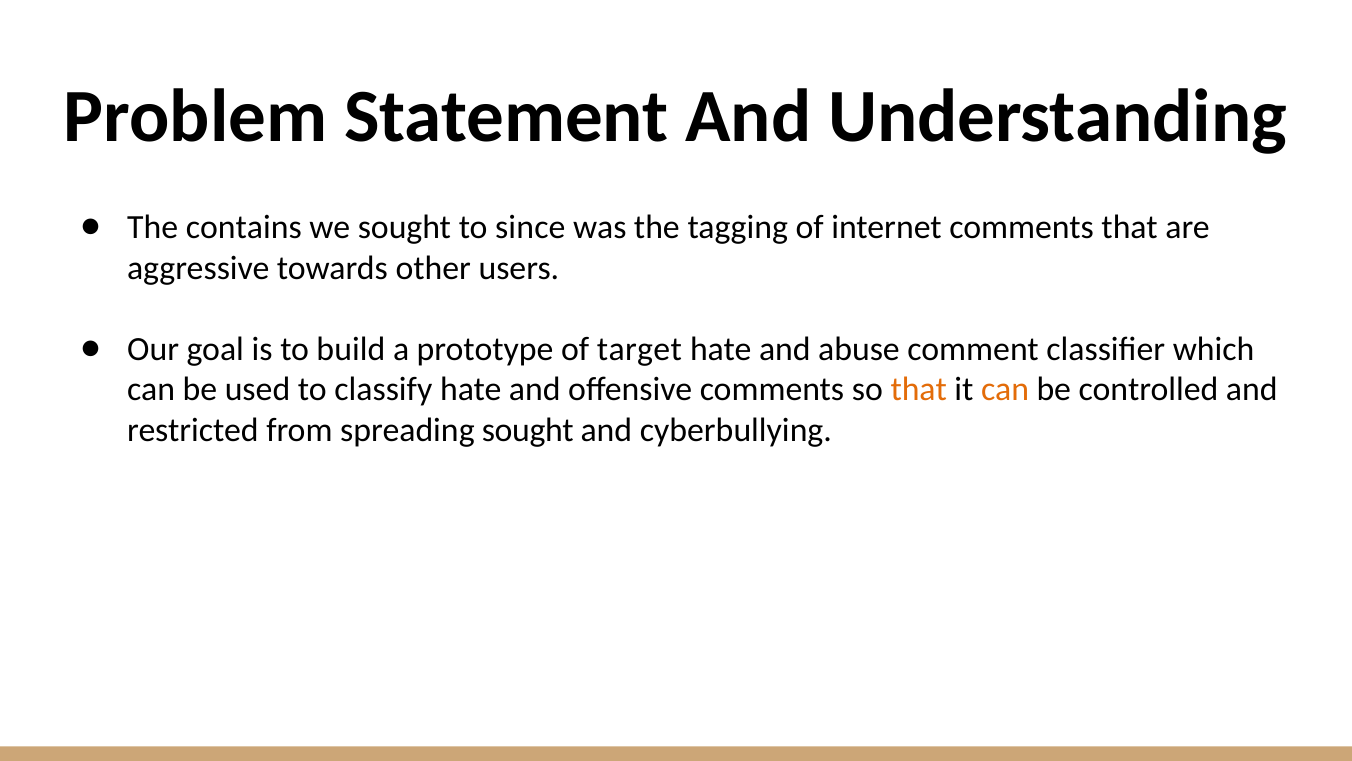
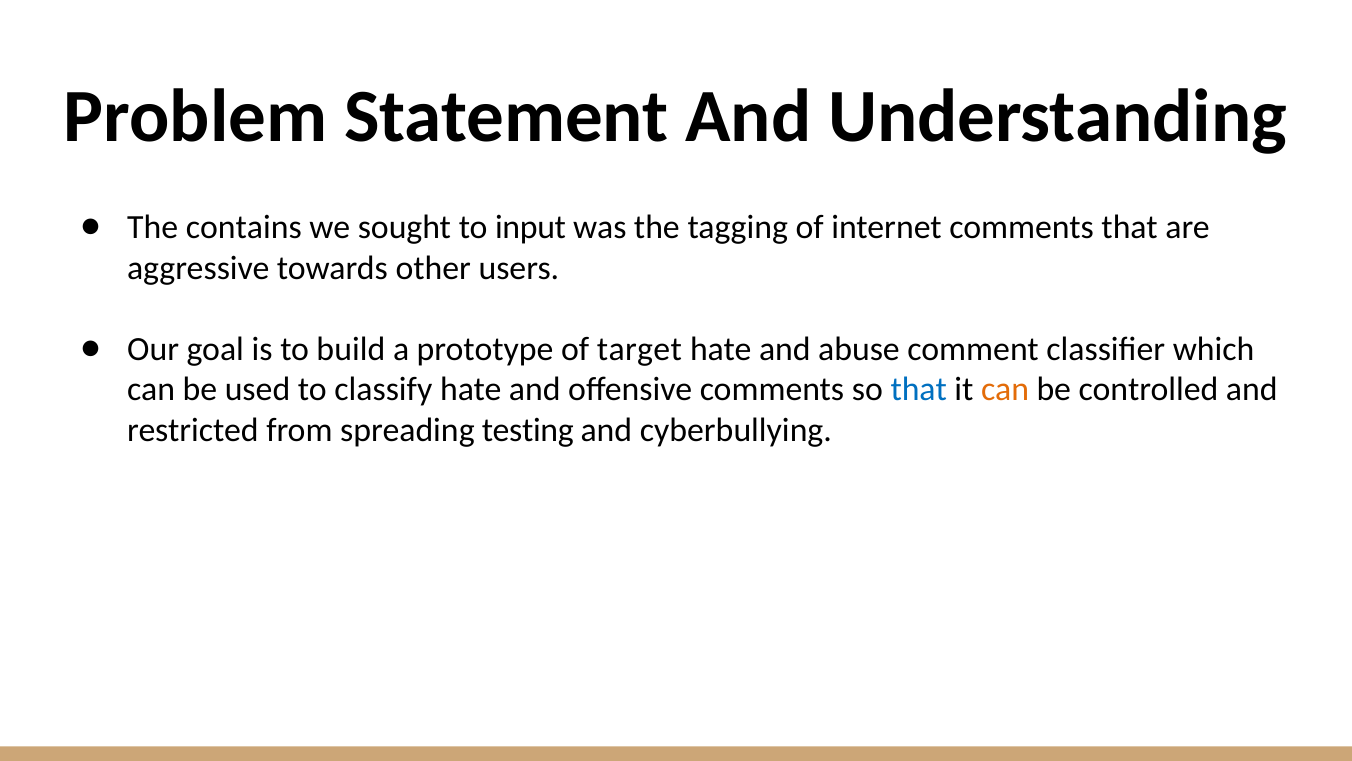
since: since -> input (531, 227)
that colour: orange -> blue (919, 389)
spreading sought: sought -> testing (528, 430)
